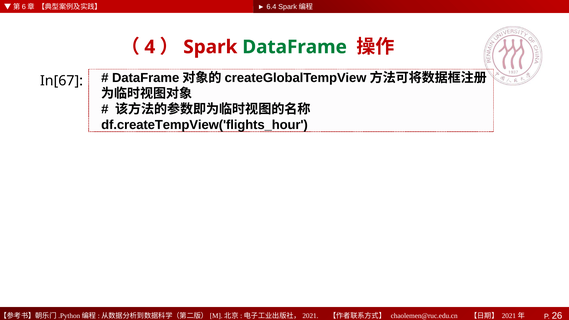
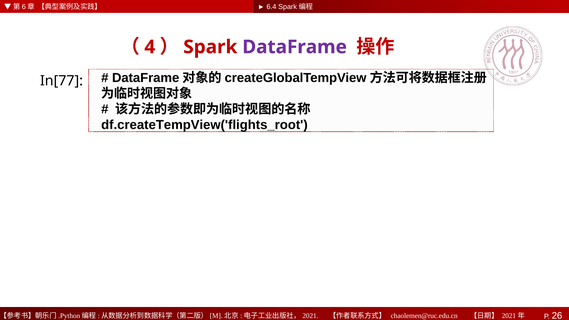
DataFrame colour: green -> purple (295, 47)
In[67: In[67 -> In[77 (61, 81)
df.createTempView('flights_hour: df.createTempView('flights_hour -> df.createTempView('flights_root (204, 125)
